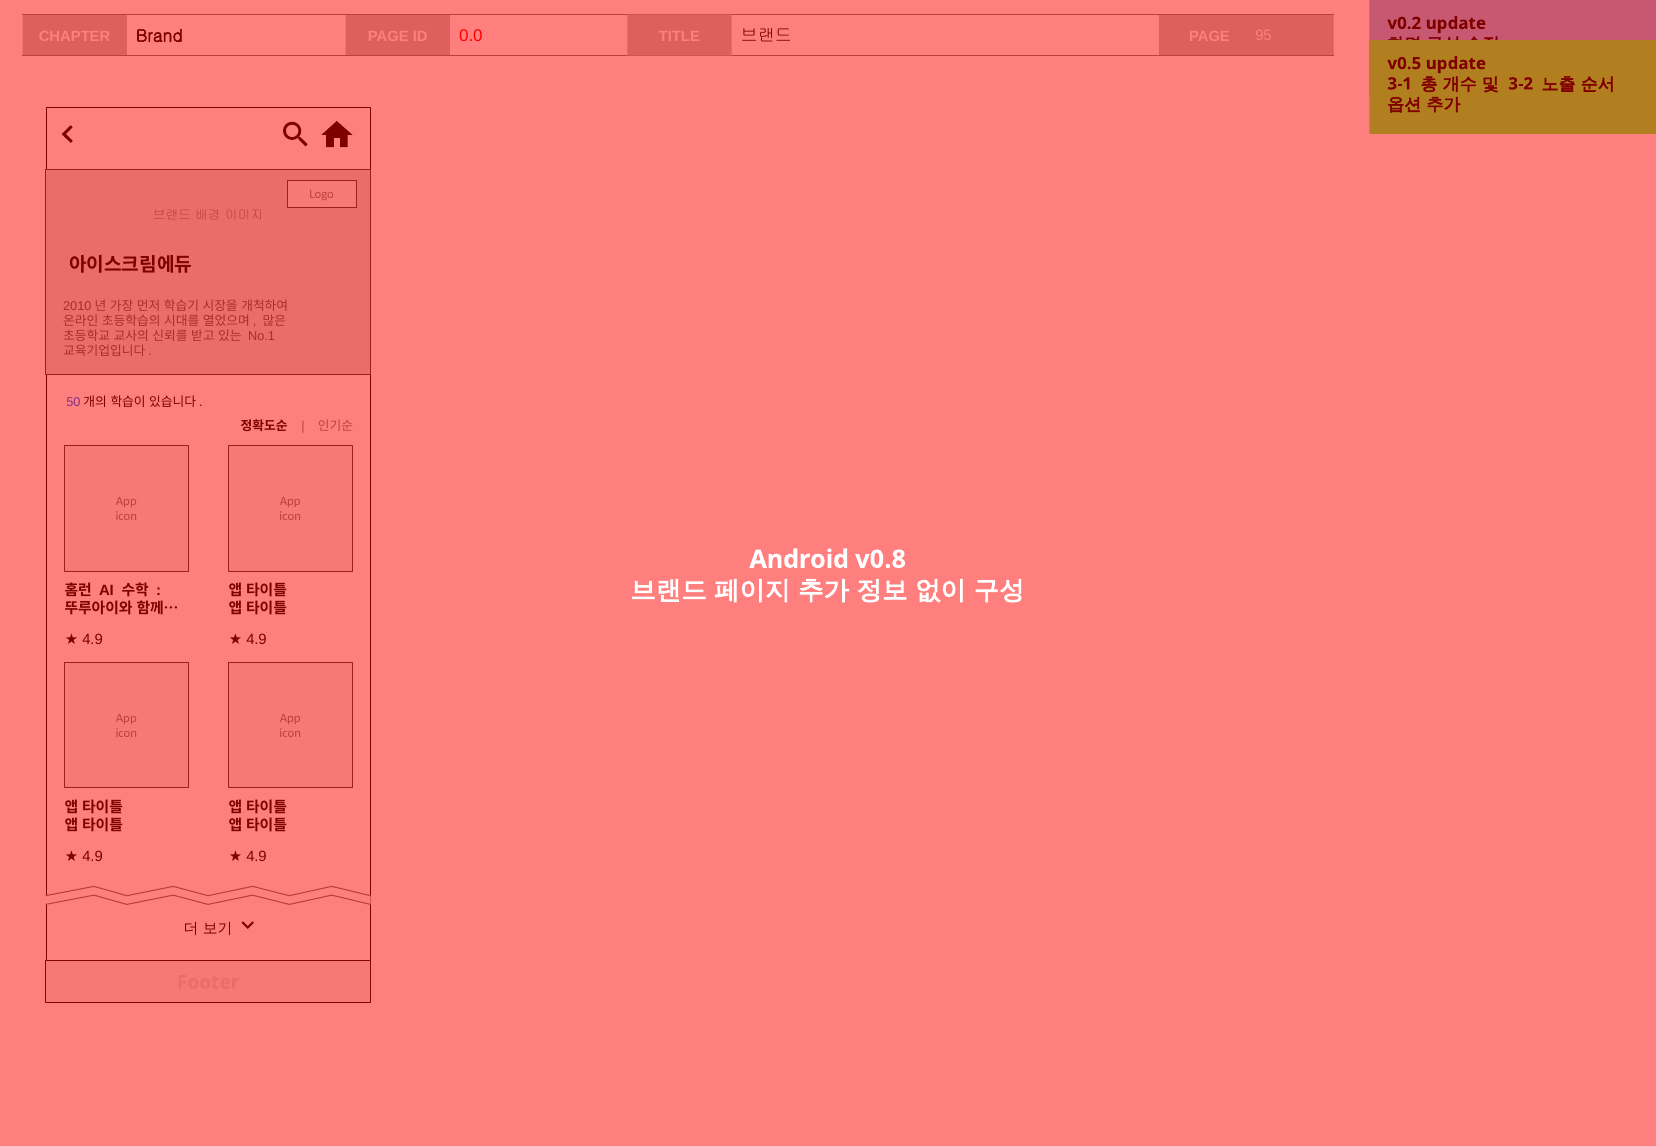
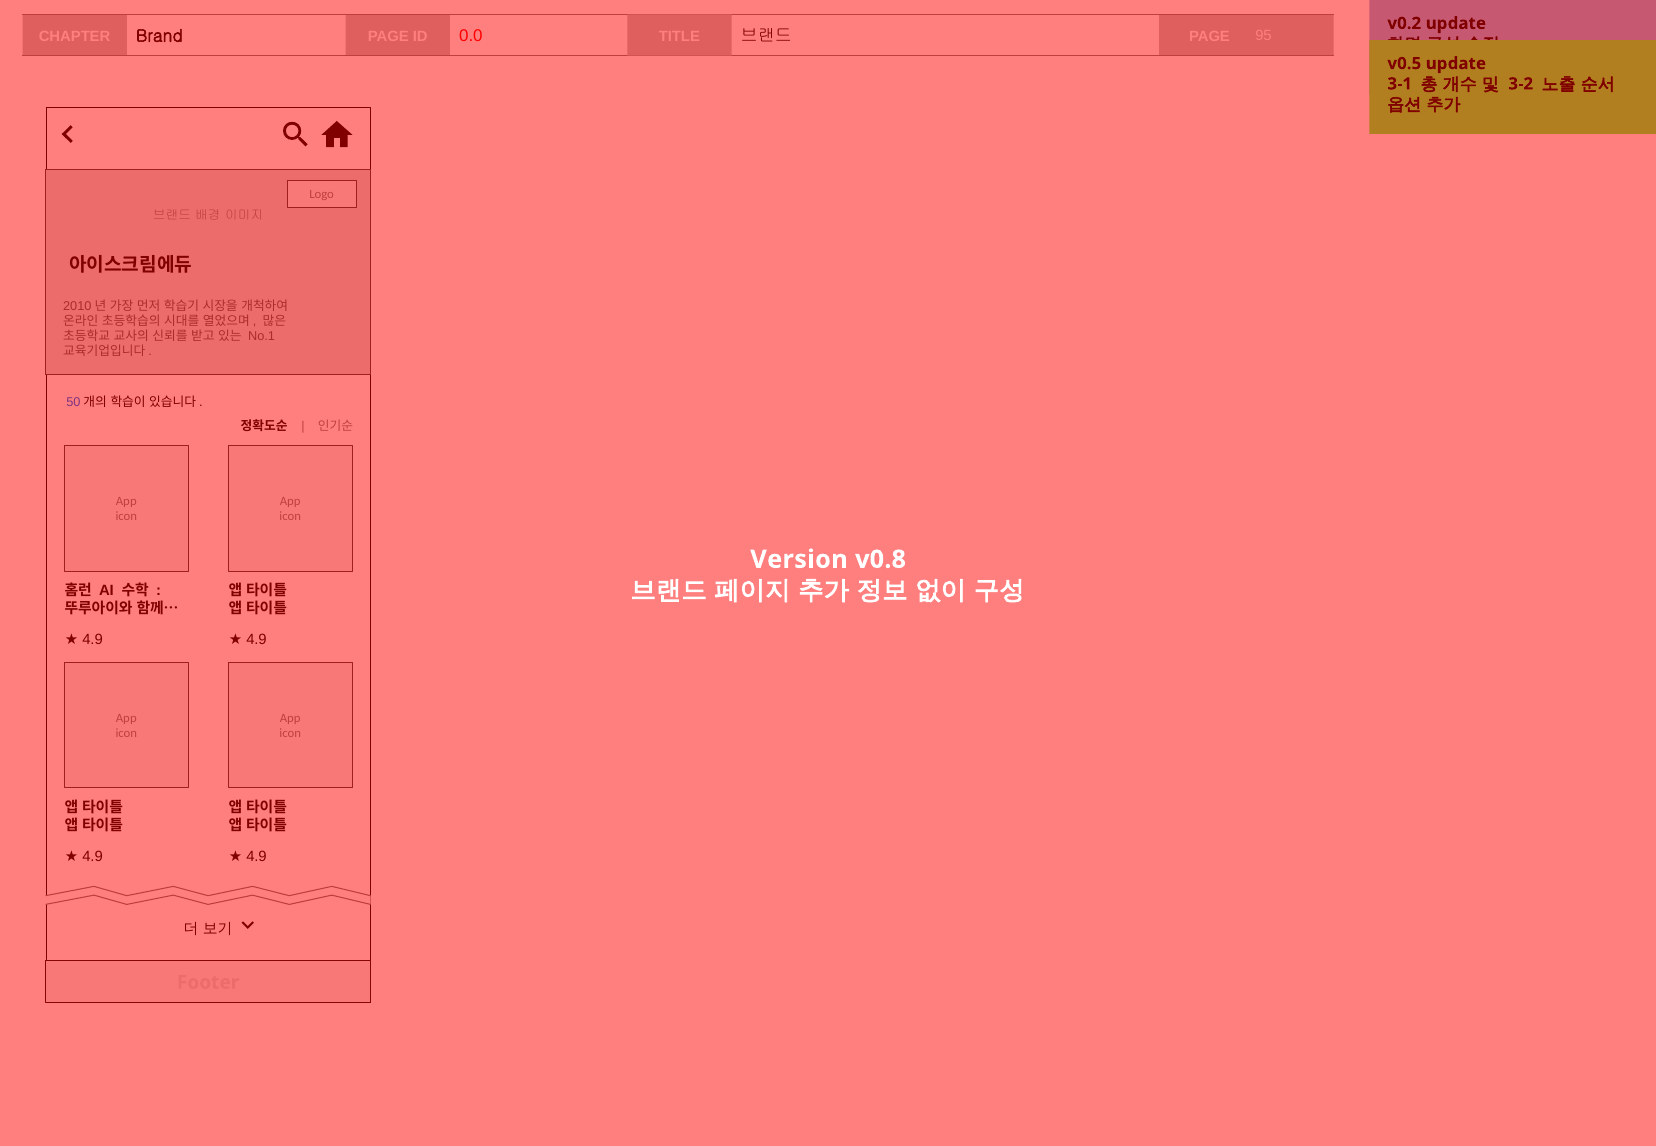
Android: Android -> Version (799, 560)
